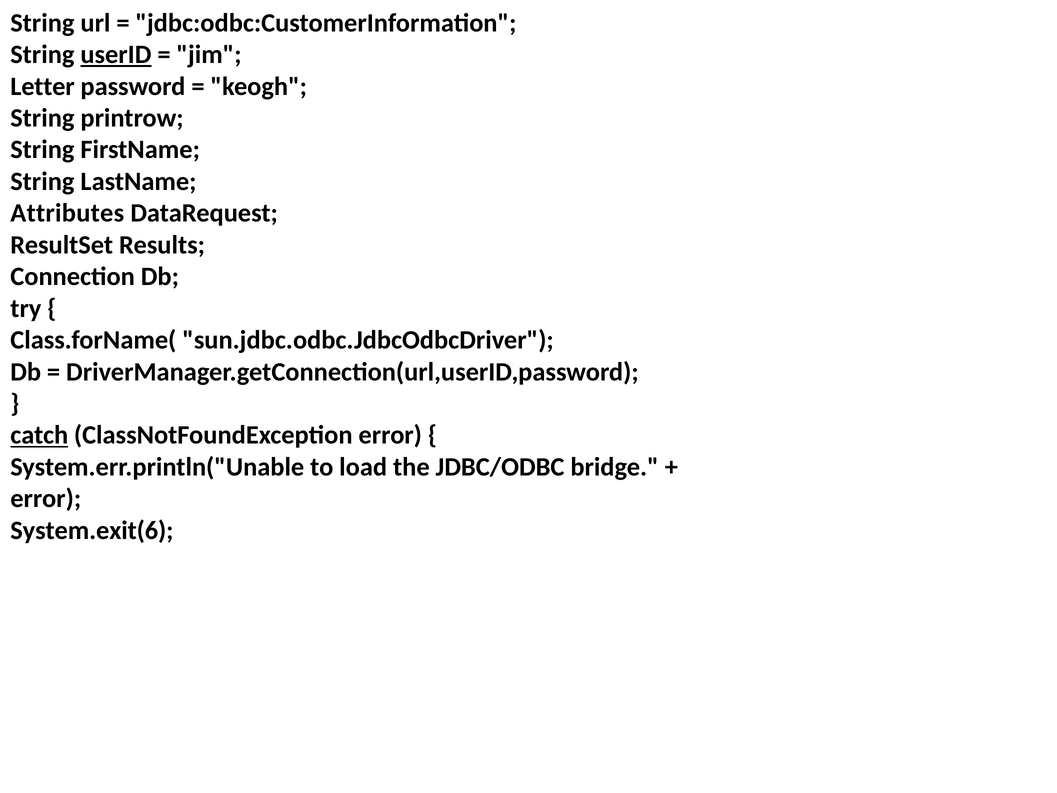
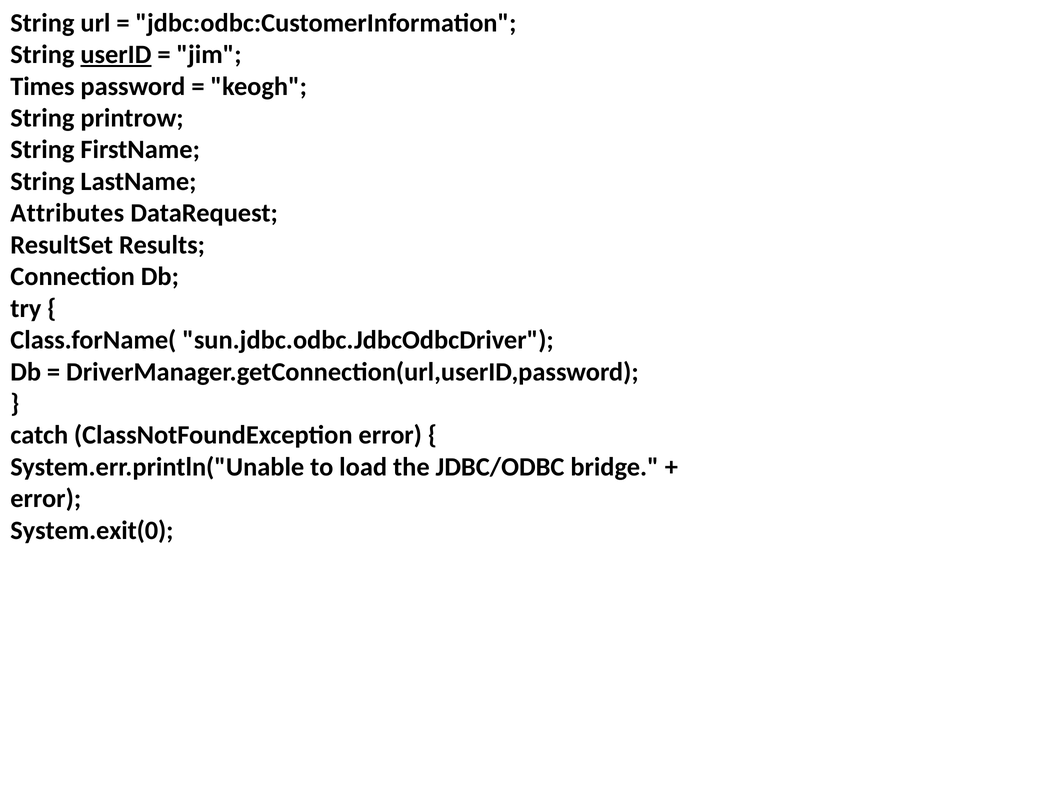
Letter: Letter -> Times (42, 86)
catch underline: present -> none (39, 435)
System.exit(6: System.exit(6 -> System.exit(0 (92, 530)
